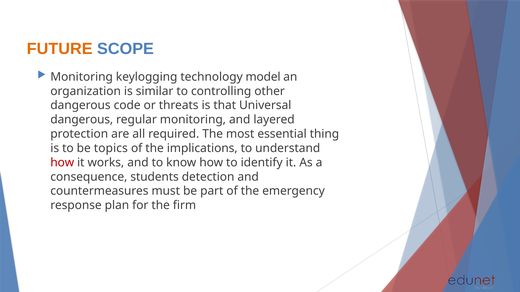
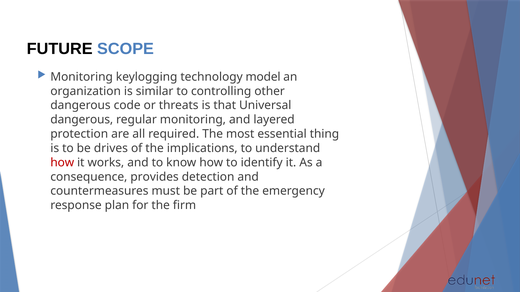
FUTURE colour: orange -> black (60, 49)
topics: topics -> drives (111, 148)
students: students -> provides (155, 177)
